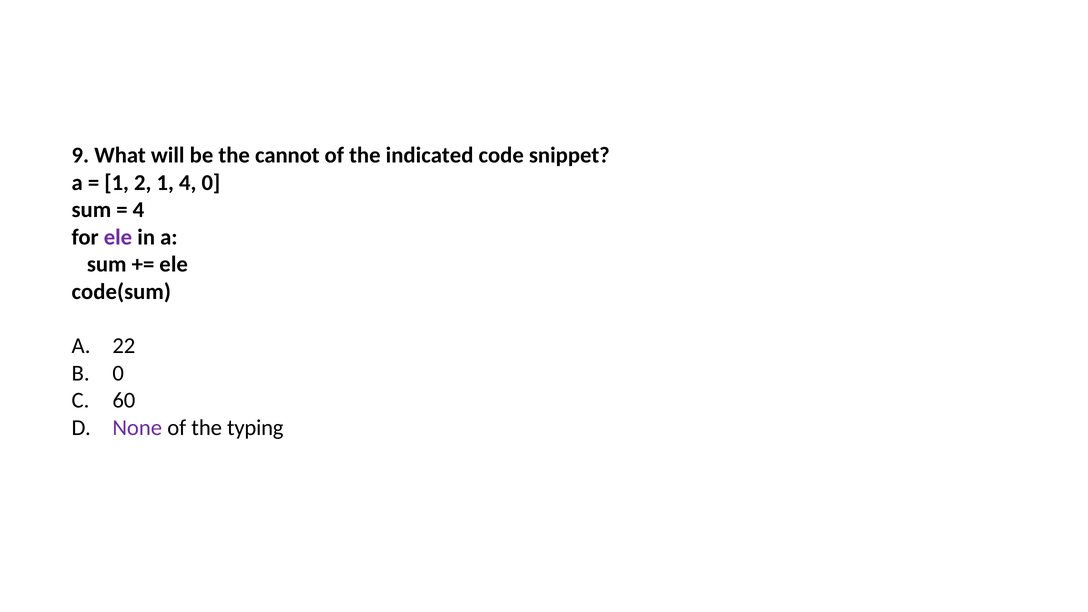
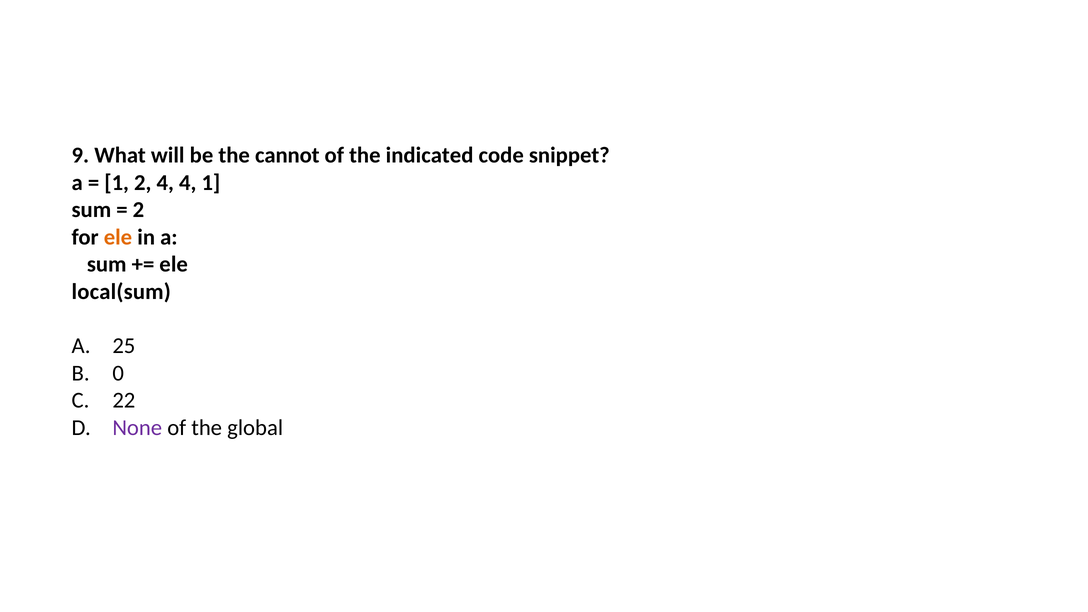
2 1: 1 -> 4 (165, 183)
4 0: 0 -> 1 (211, 183)
4: 4 -> 2 (138, 210)
ele colour: purple -> orange (118, 237)
code(sum: code(sum -> local(sum (121, 292)
22: 22 -> 25 (124, 346)
60: 60 -> 22 (124, 400)
typing: typing -> global (255, 428)
